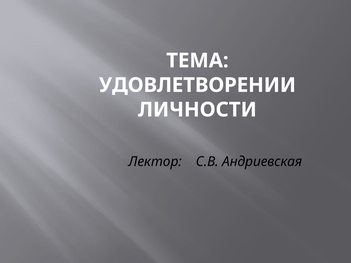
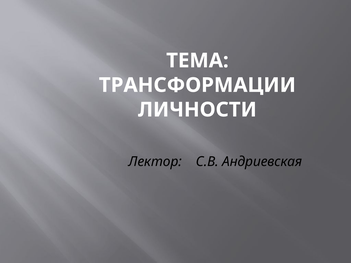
УДОВЛЕТВОРЕНИИ: УДОВЛЕТВОРЕНИИ -> ТРАНСФОРМАЦИИ (197, 85)
